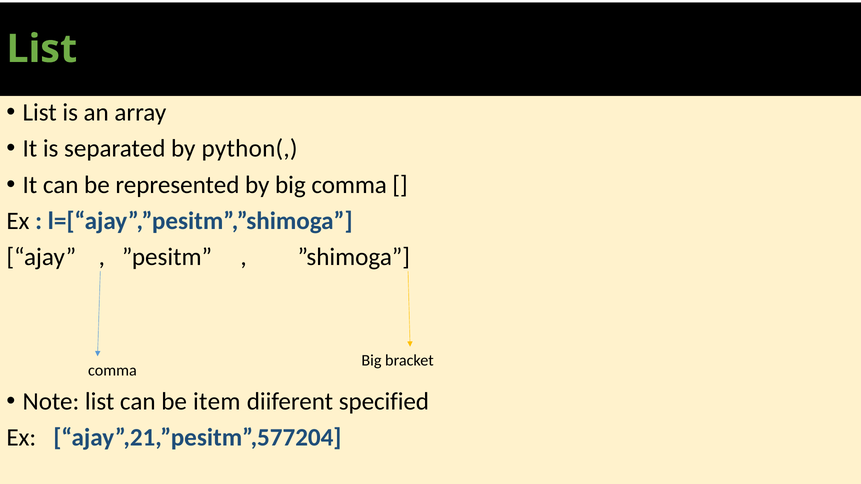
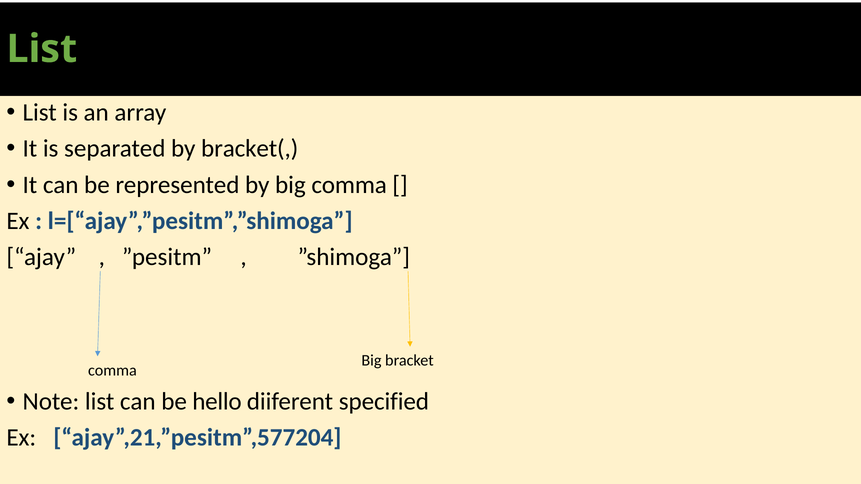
python(: python( -> bracket( (250, 149)
item: item -> hello (217, 402)
